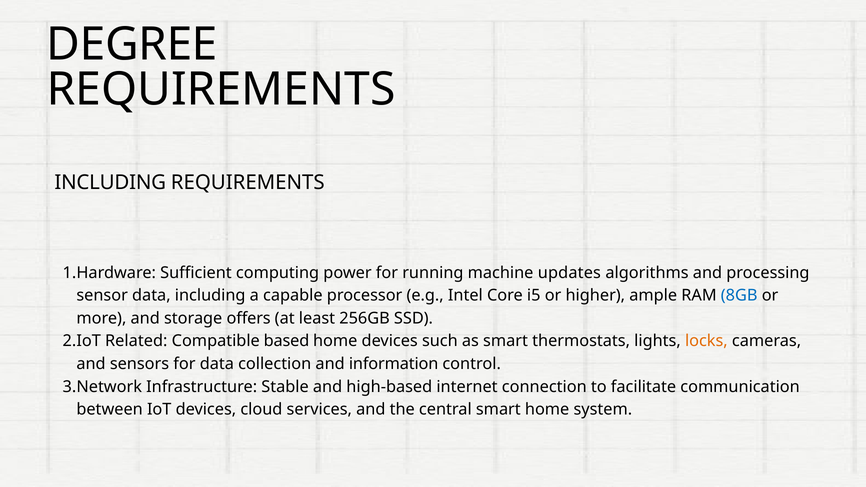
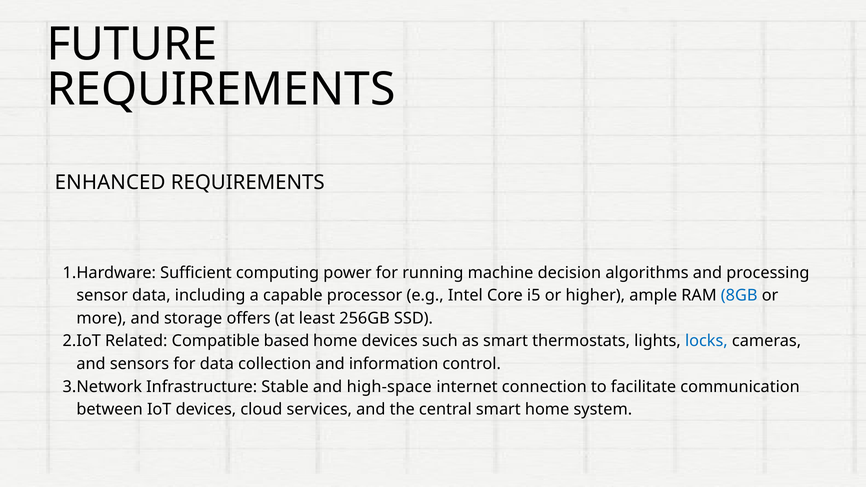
DEGREE: DEGREE -> FUTURE (132, 45)
INCLUDING: INCLUDING -> ENHANCED (110, 182)
updates: updates -> decision (569, 273)
locks colour: orange -> blue (706, 341)
high-based: high-based -> high-space (389, 387)
